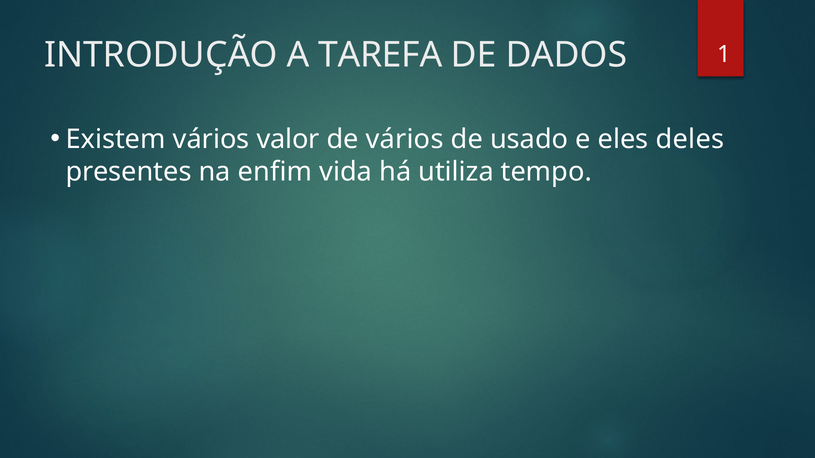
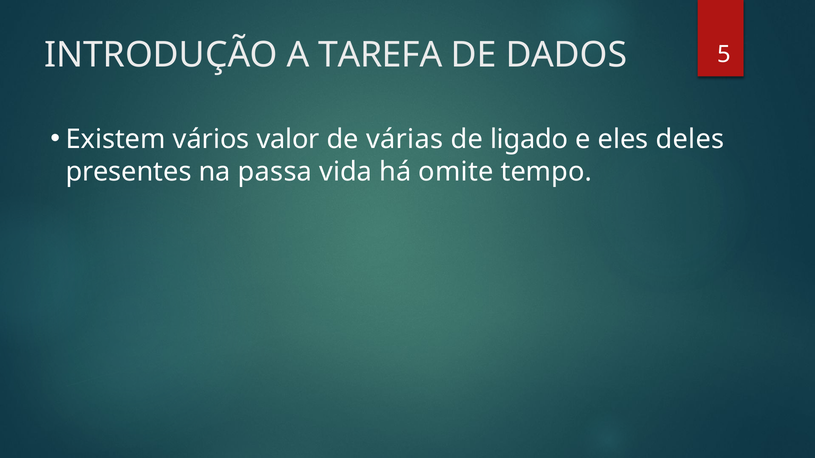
1: 1 -> 5 (724, 55)
de vários: vários -> várias (405, 139)
usado: usado -> ligado (529, 139)
enfim: enfim -> passa (275, 172)
utiliza: utiliza -> omite (456, 172)
